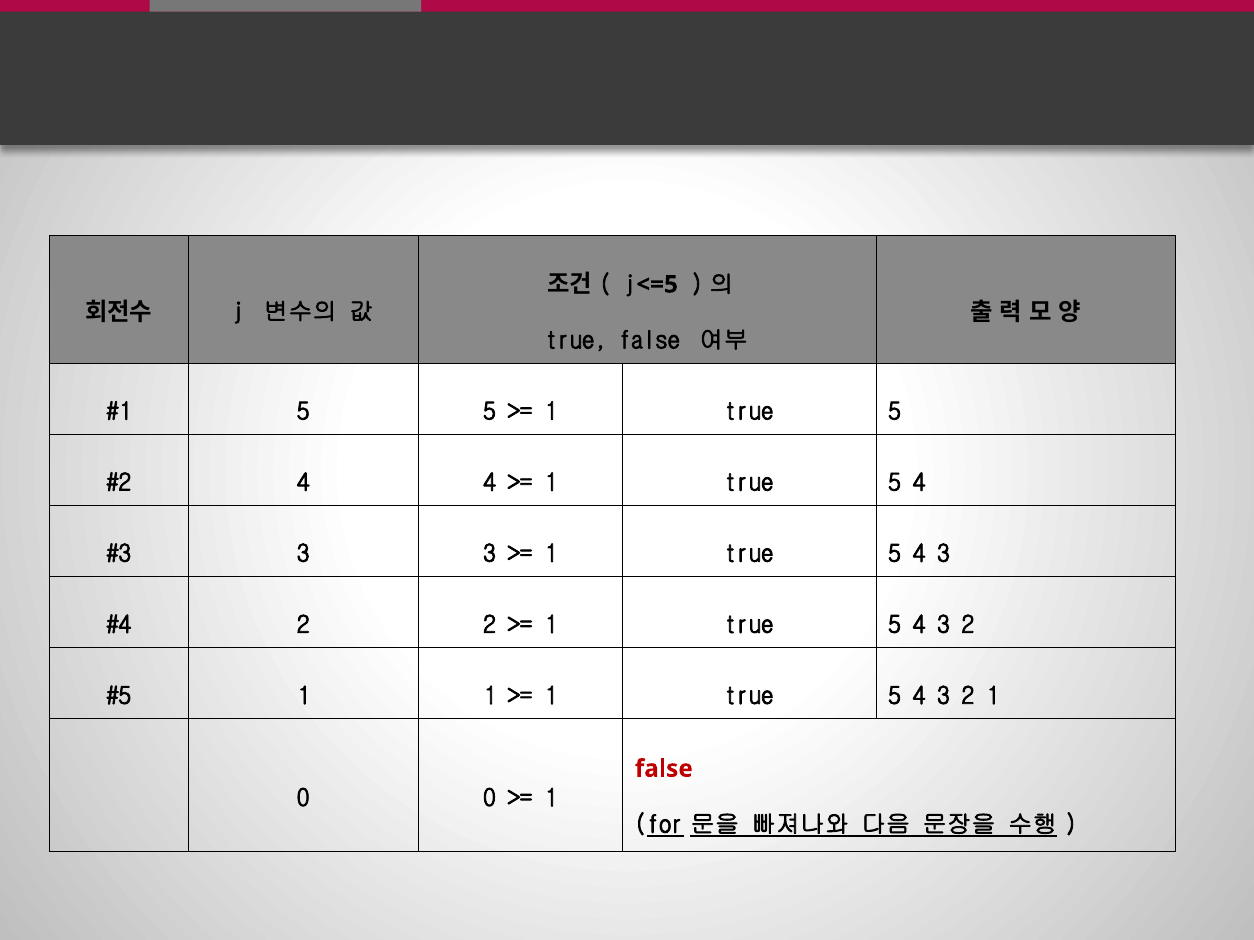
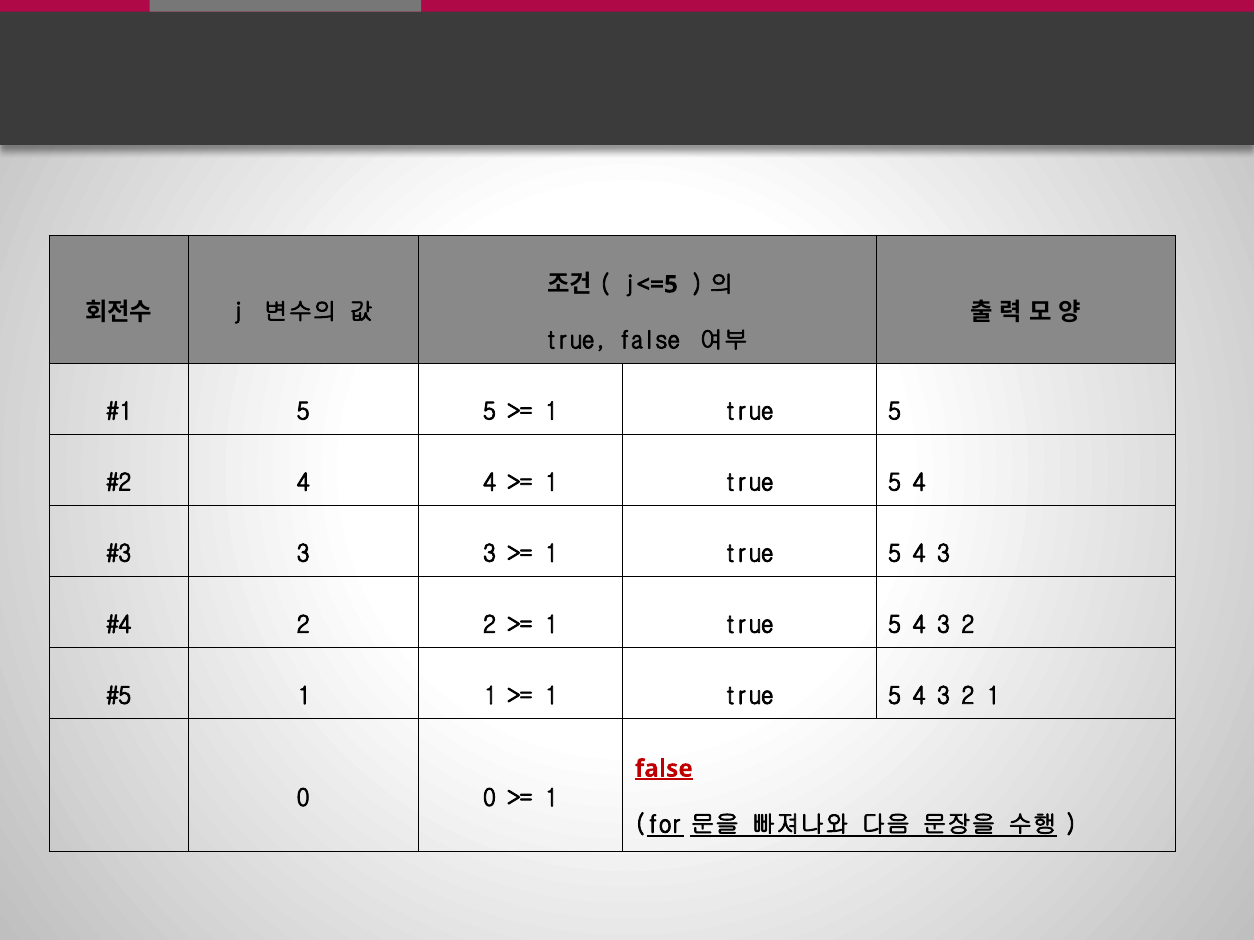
false underline: none -> present (664, 769)
